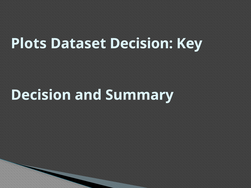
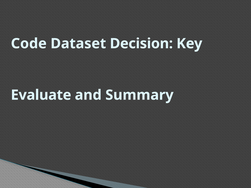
Plots: Plots -> Code (29, 44)
Decision: Decision -> Evaluate (41, 95)
